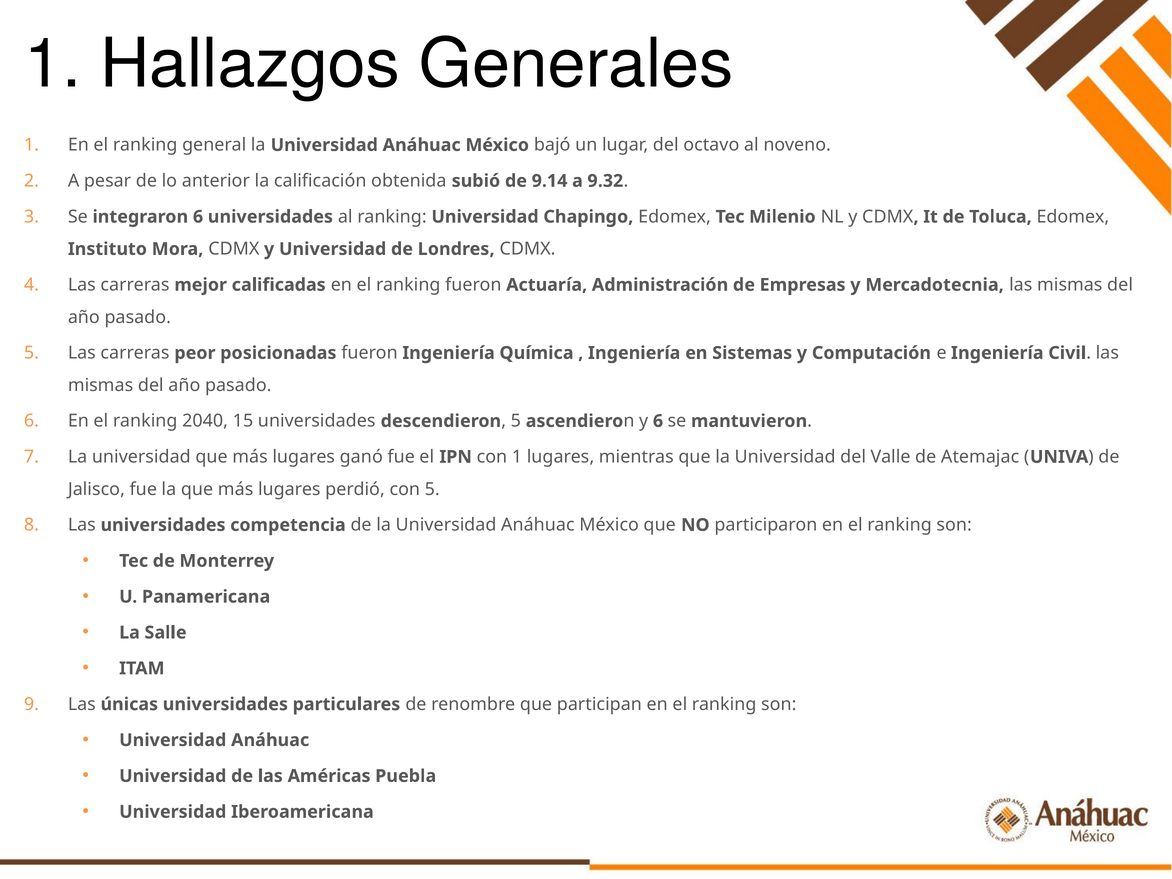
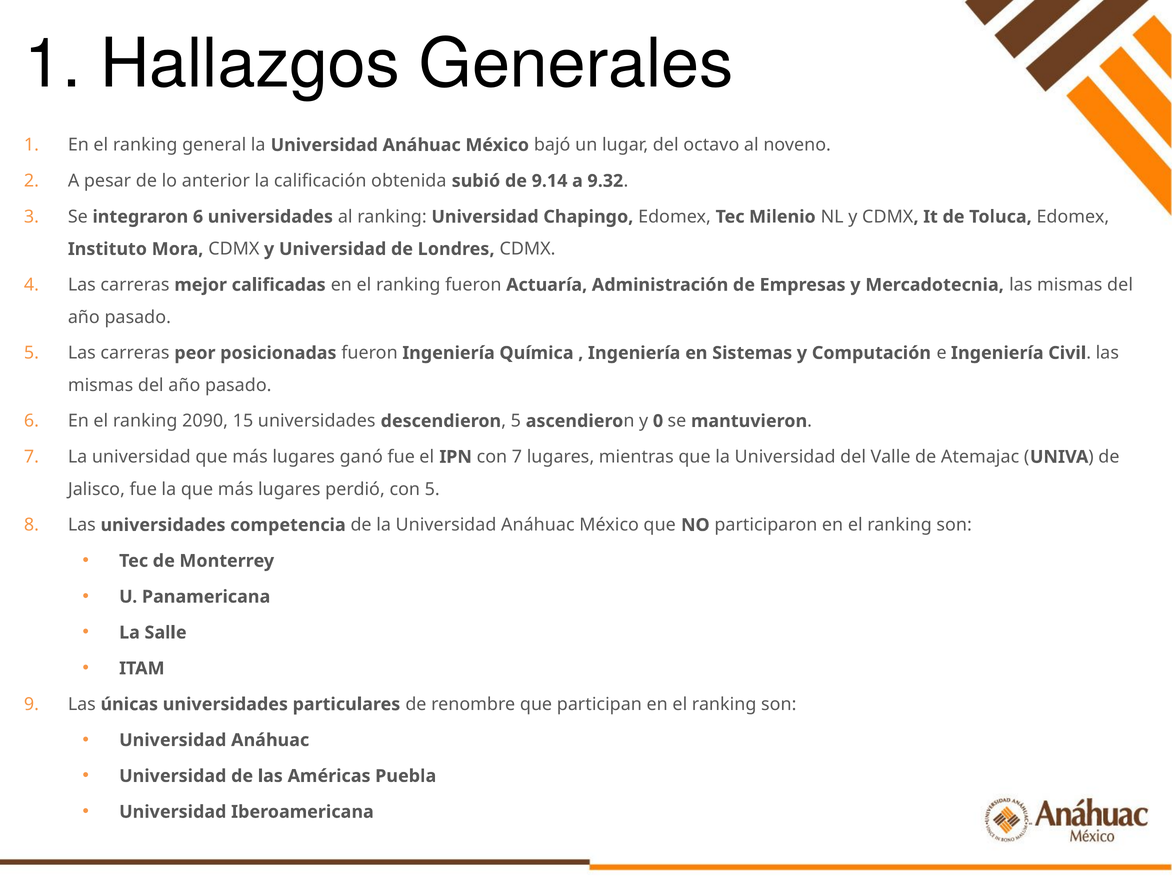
2040: 2040 -> 2090 (205, 421)
y 6: 6 -> 0 (658, 421)
con 1: 1 -> 7 (517, 457)
